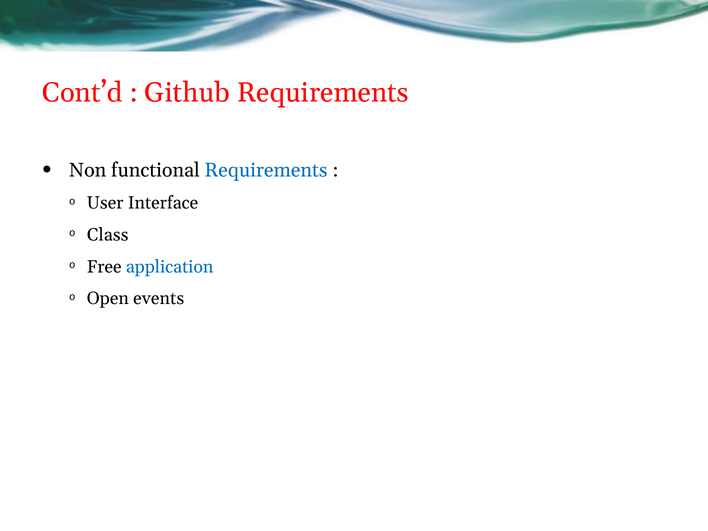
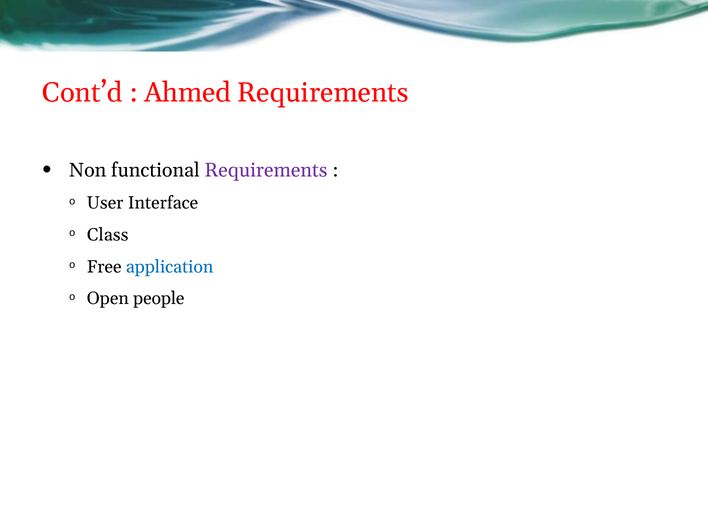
Github: Github -> Ahmed (188, 93)
Requirements colour: blue -> purple (266, 170)
events: events -> people (159, 299)
